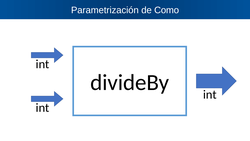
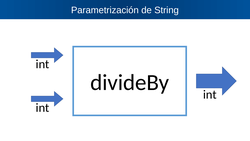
Como: Como -> String (167, 10)
